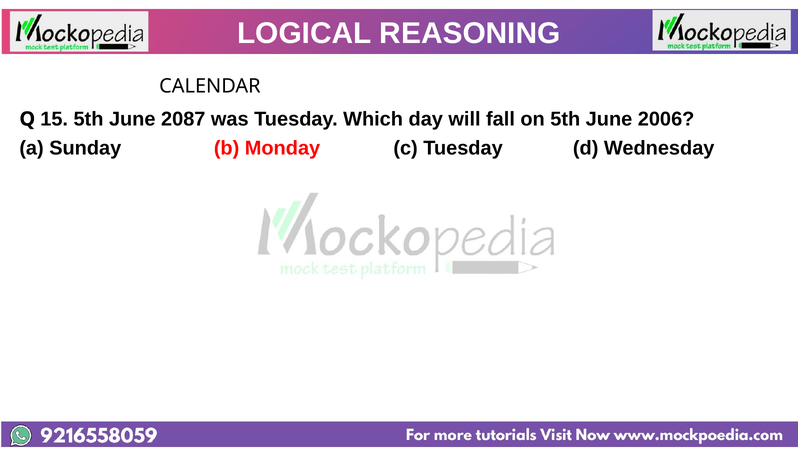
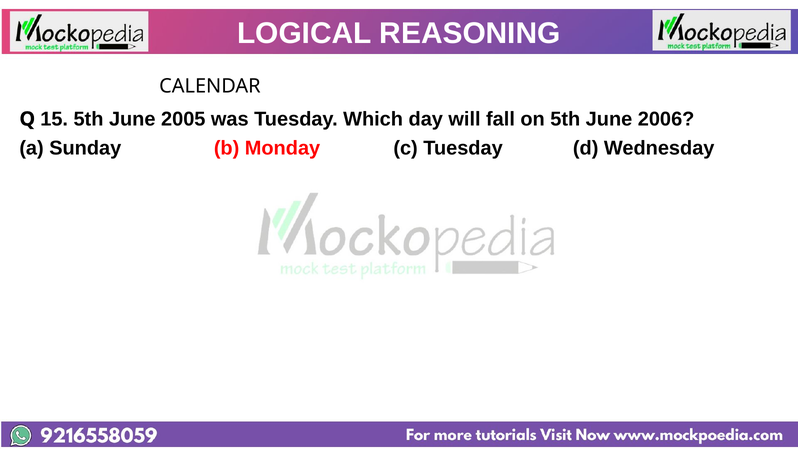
2087: 2087 -> 2005 (183, 119)
